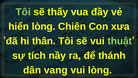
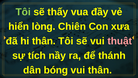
thuật colour: light green -> pink (120, 41)
vang: vang -> bóng (56, 70)
vui lòng: lòng -> thân (100, 70)
